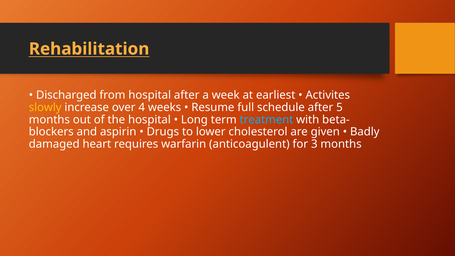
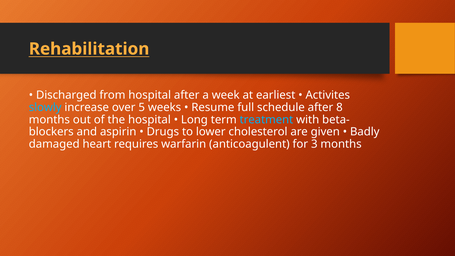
slowly colour: yellow -> light blue (45, 107)
4: 4 -> 5 (142, 107)
5: 5 -> 8 (339, 107)
